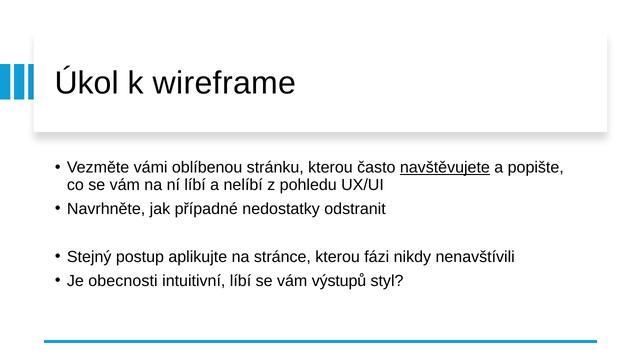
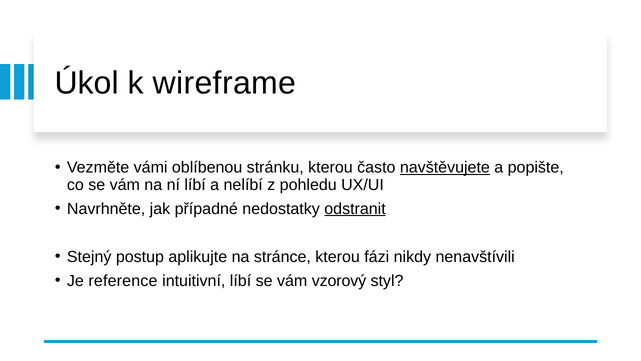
odstranit underline: none -> present (355, 208)
obecnosti: obecnosti -> reference (123, 280)
výstupů: výstupů -> vzorový (339, 280)
